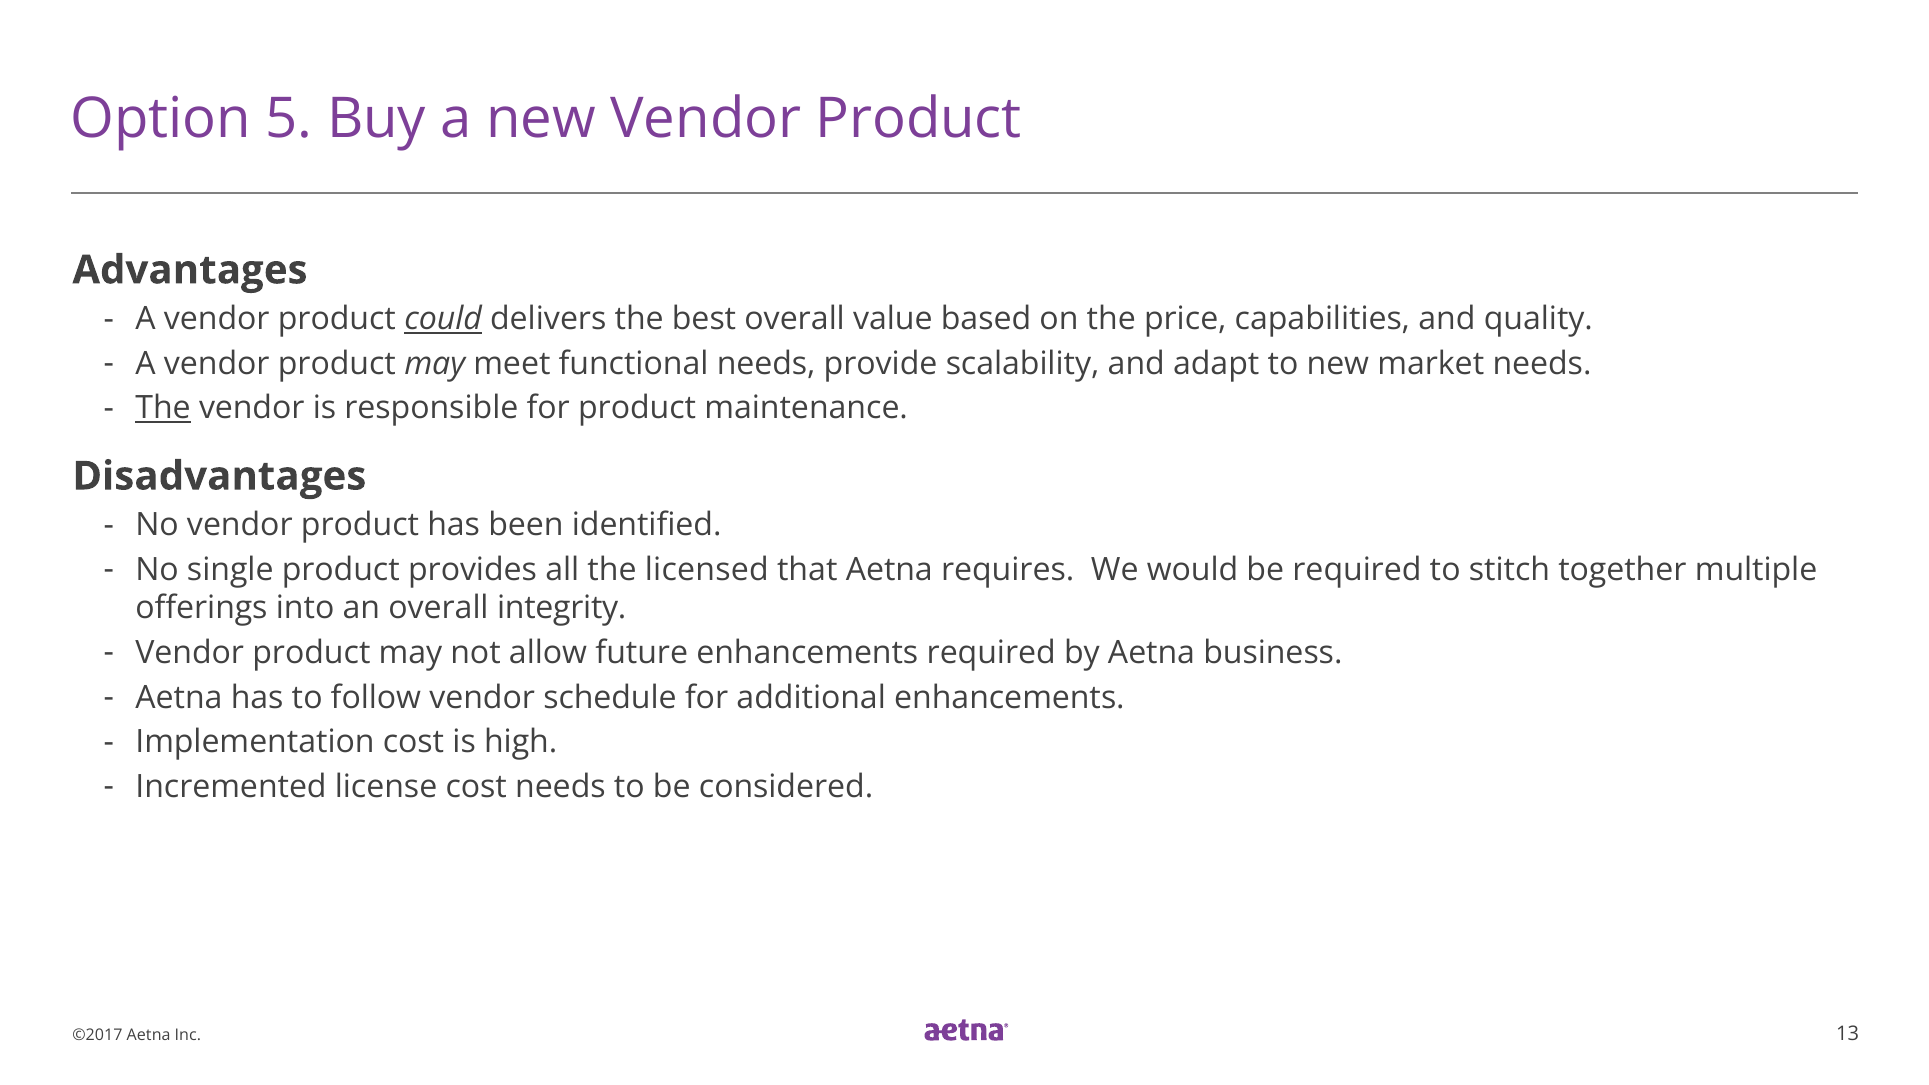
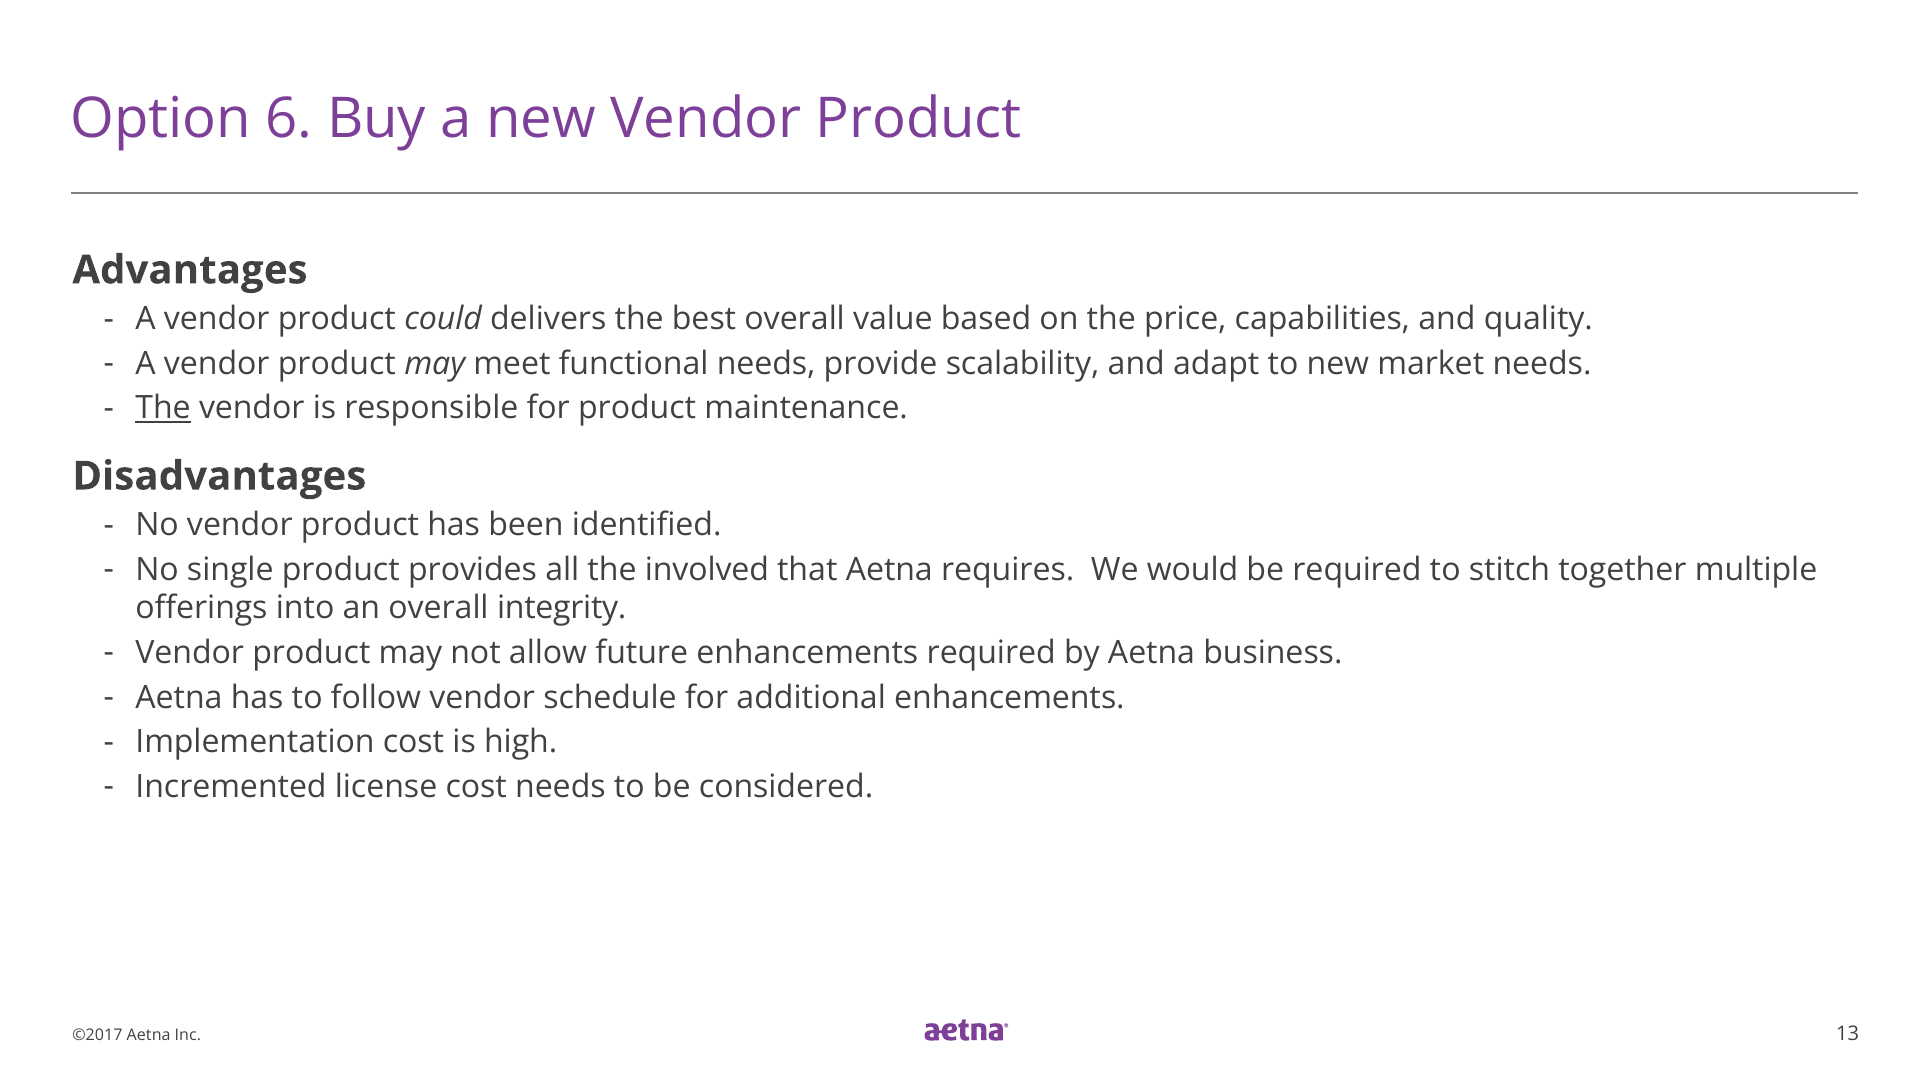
5: 5 -> 6 (289, 119)
could underline: present -> none (443, 319)
licensed: licensed -> involved (707, 570)
